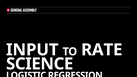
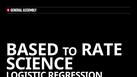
INPUT: INPUT -> BASED (32, 50)
